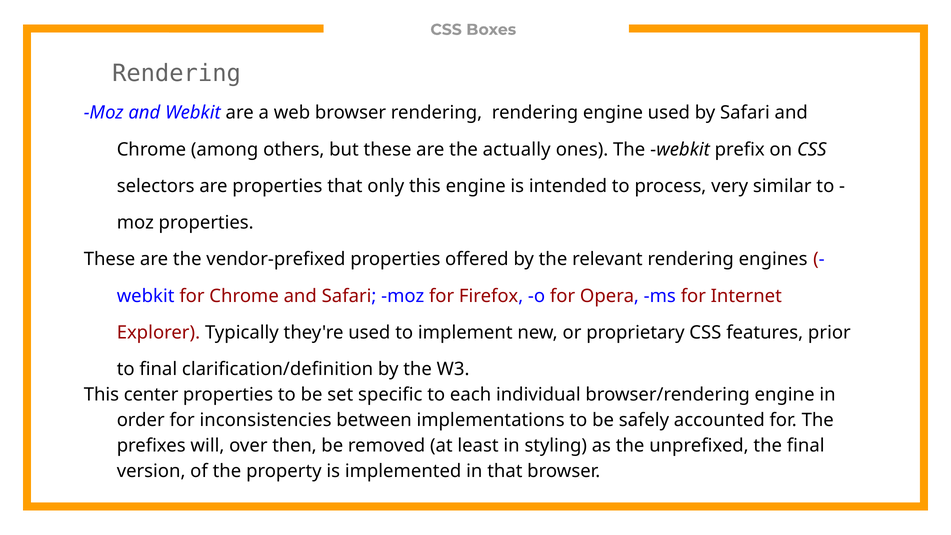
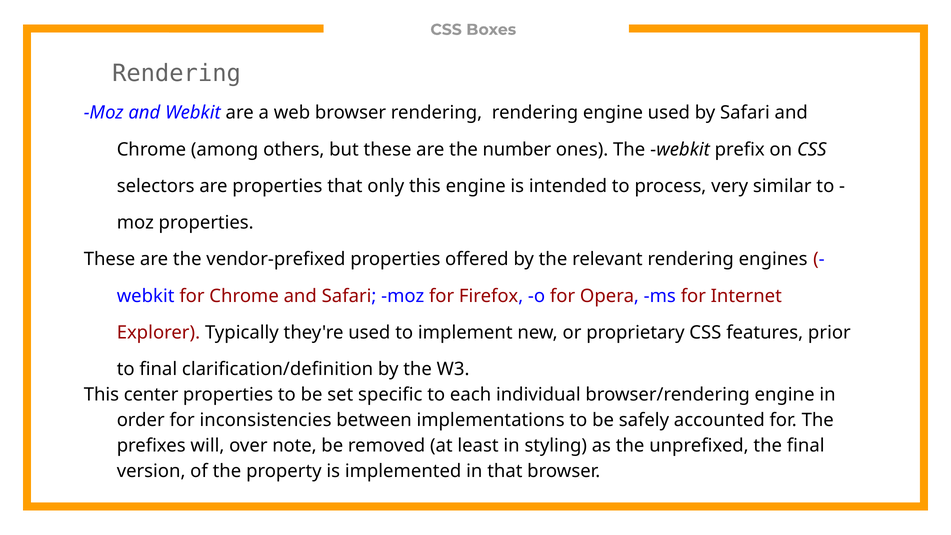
actually: actually -> number (517, 149)
then: then -> note (294, 446)
